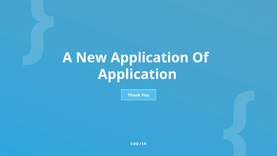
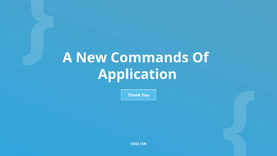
New Application: Application -> Commands (150, 58)
